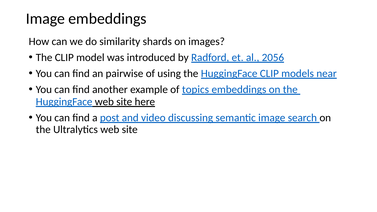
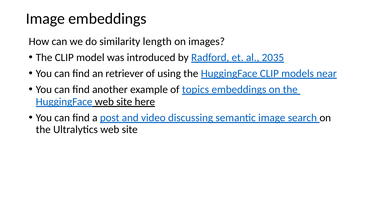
shards: shards -> length (157, 42)
2056: 2056 -> 2035 (273, 58)
pairwise: pairwise -> retriever (125, 74)
